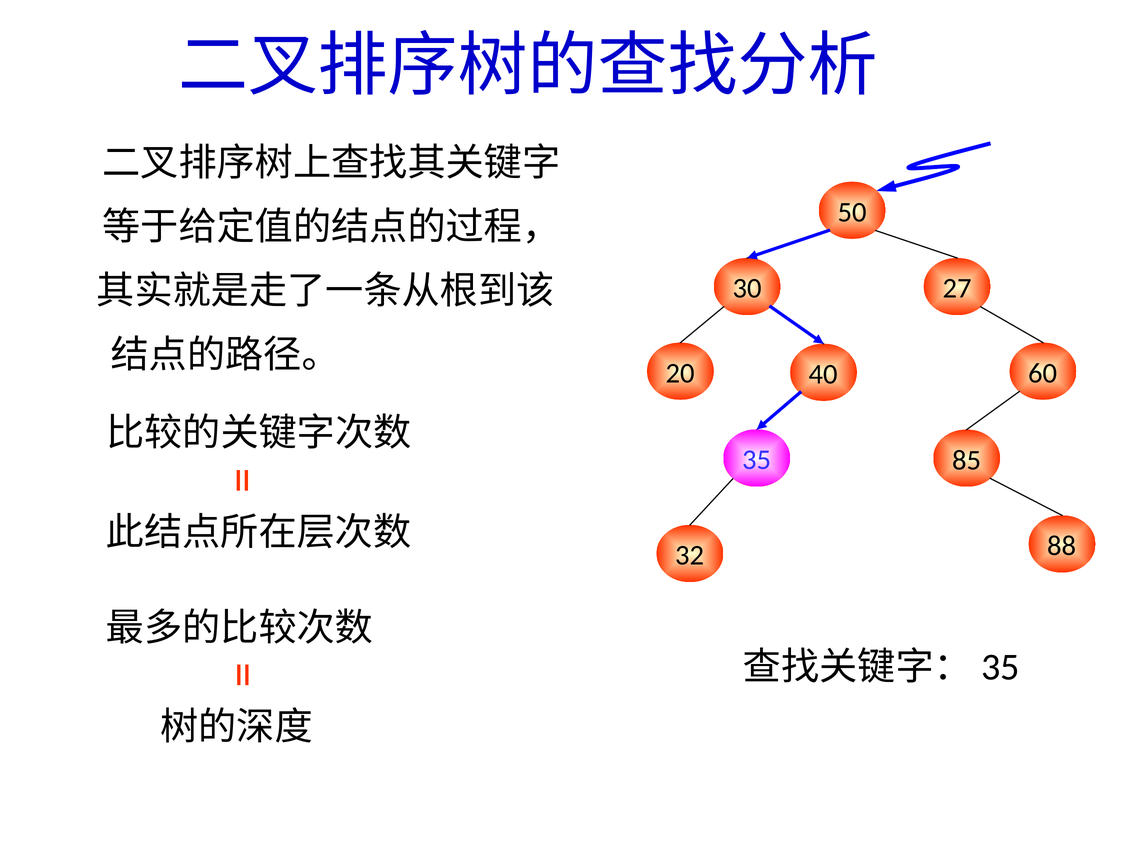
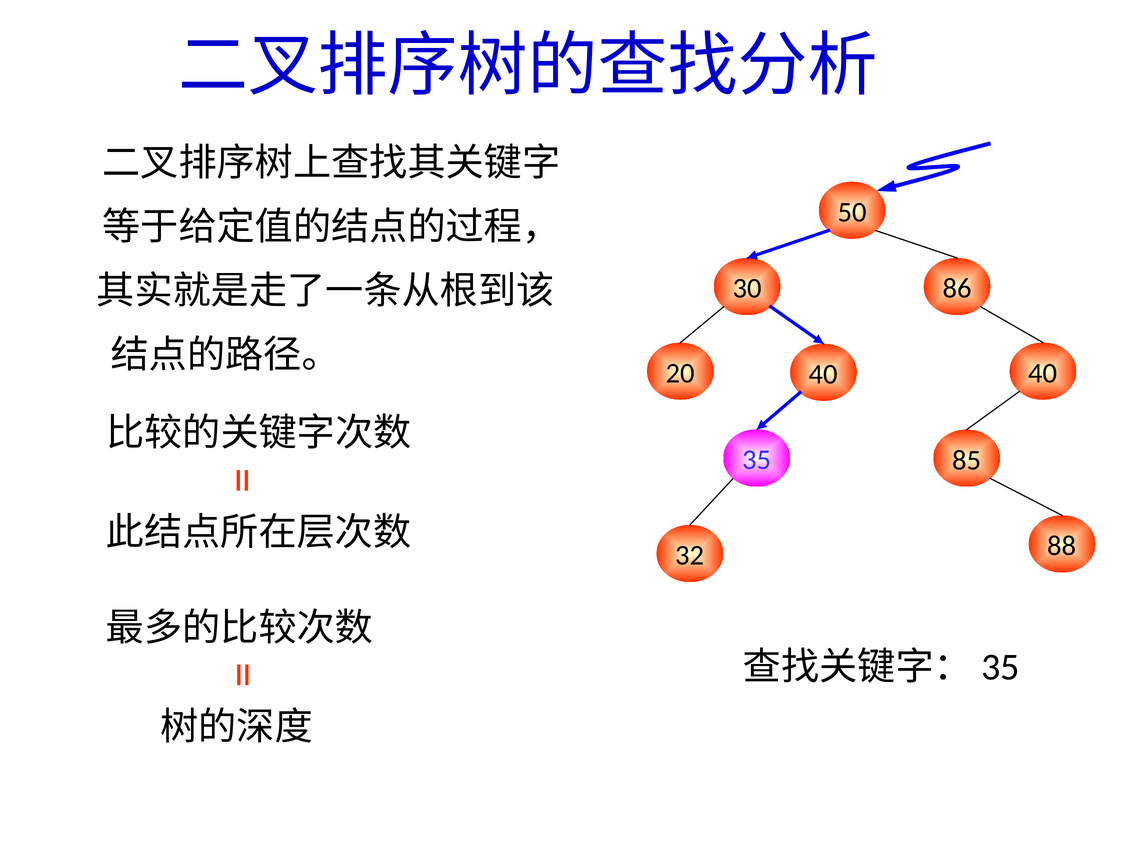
27: 27 -> 86 (957, 289)
20 60: 60 -> 40 (1043, 373)
